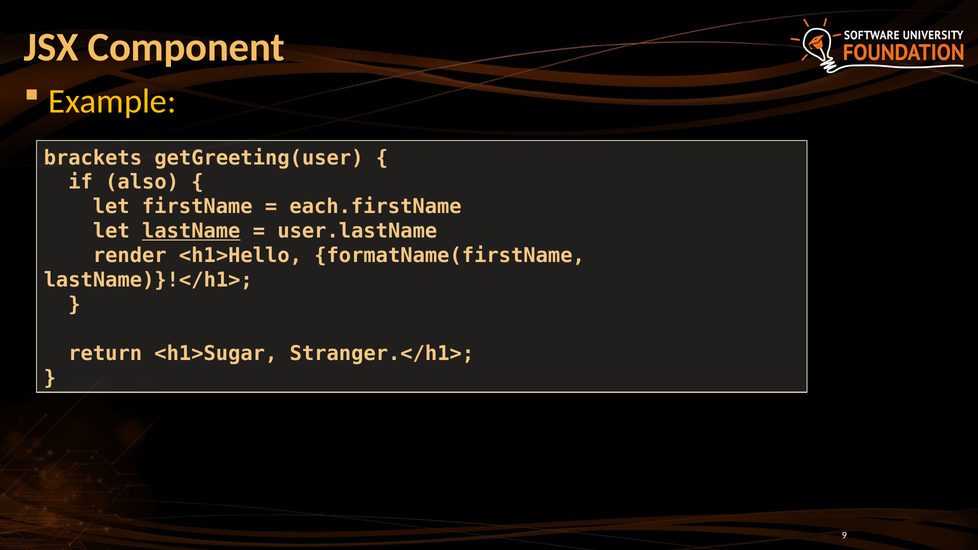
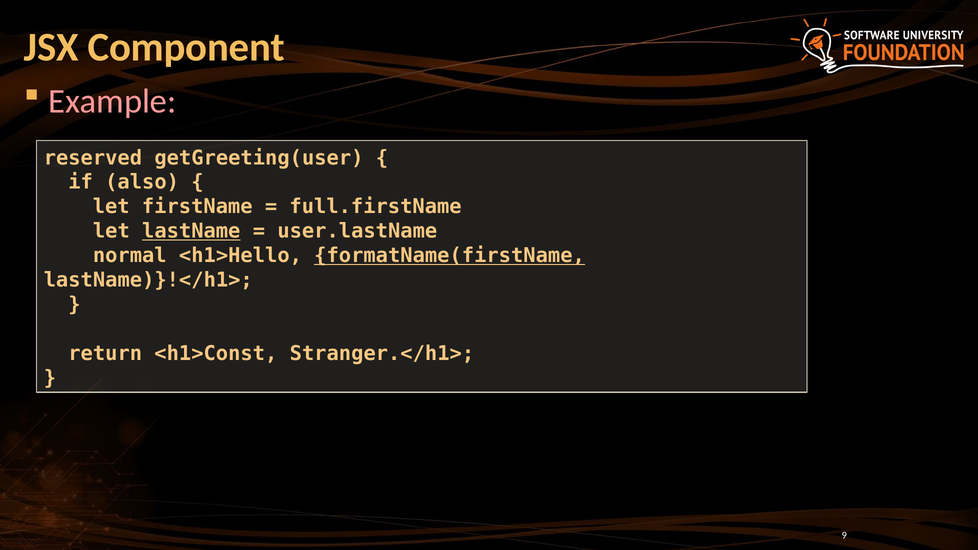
Example colour: yellow -> pink (112, 102)
brackets: brackets -> reserved (93, 158)
each.firstName: each.firstName -> full.firstName (376, 207)
render: render -> normal (130, 256)
formatName(firstName underline: none -> present (450, 256)
<h1>Sugar: <h1>Sugar -> <h1>Const (216, 354)
